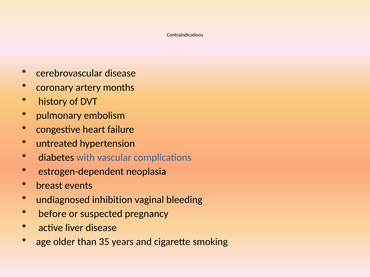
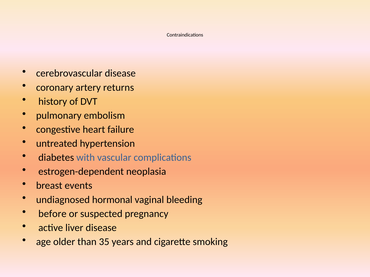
months: months -> returns (119, 88)
inhibition: inhibition -> hormonal (112, 200)
